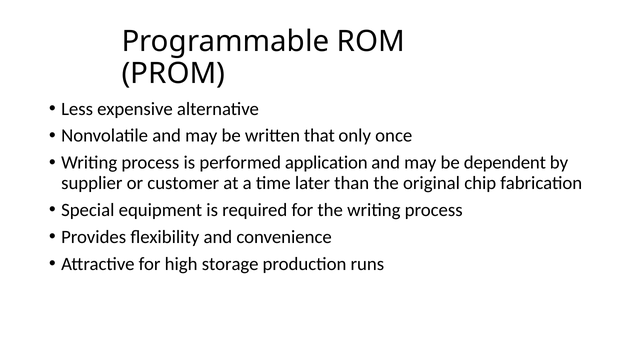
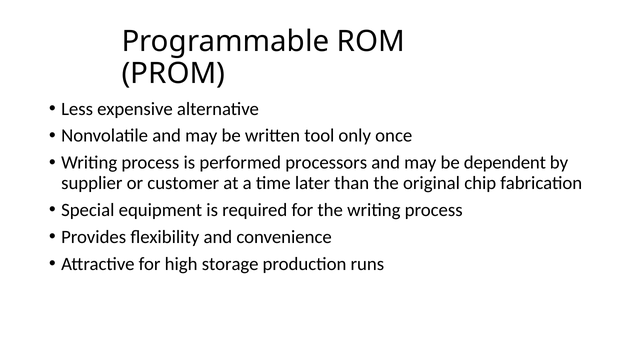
that: that -> tool (319, 136)
application: application -> processors (326, 163)
